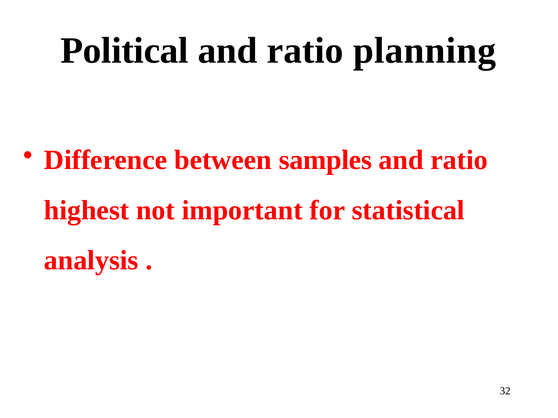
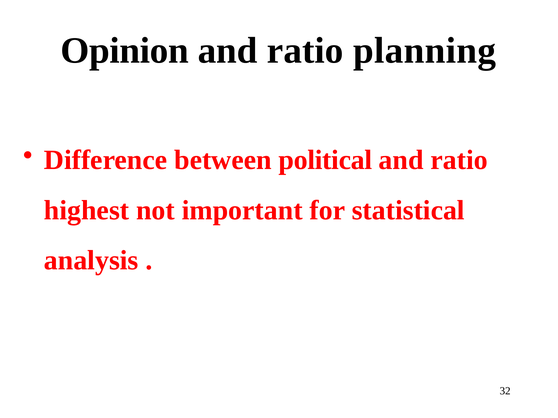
Political: Political -> Opinion (125, 51)
samples: samples -> political (325, 160)
